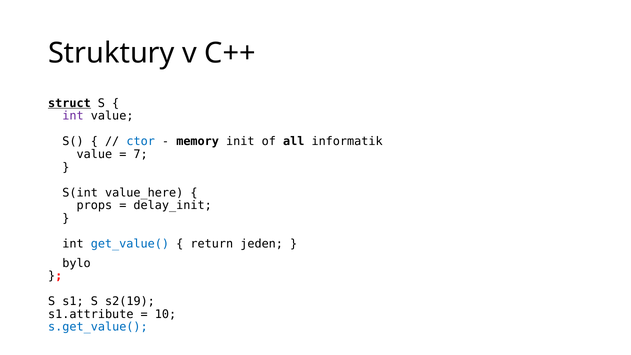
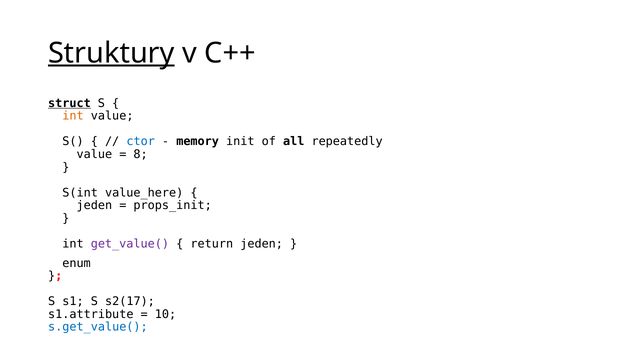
Struktury underline: none -> present (111, 53)
int colour: purple -> orange (73, 116)
informatik: informatik -> repeatedly (347, 142)
7: 7 -> 8 (141, 154)
props: props -> jeden (94, 205)
delay_init: delay_init -> props_init (173, 205)
get_value( colour: blue -> purple (130, 244)
bylo: bylo -> enum (77, 263)
s2(19: s2(19 -> s2(17 (130, 301)
